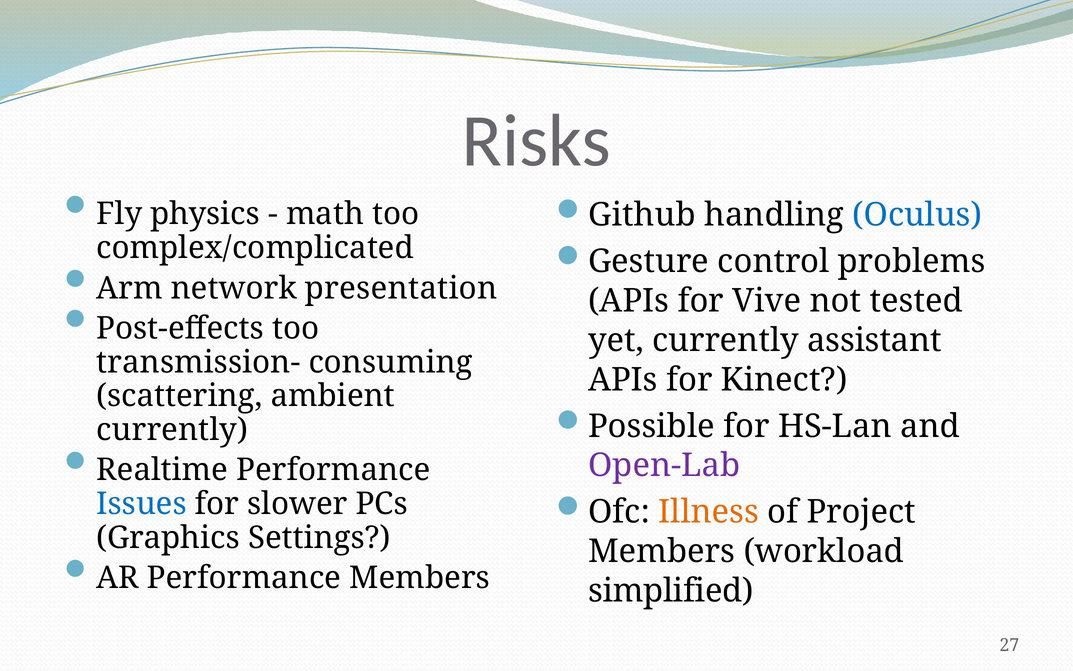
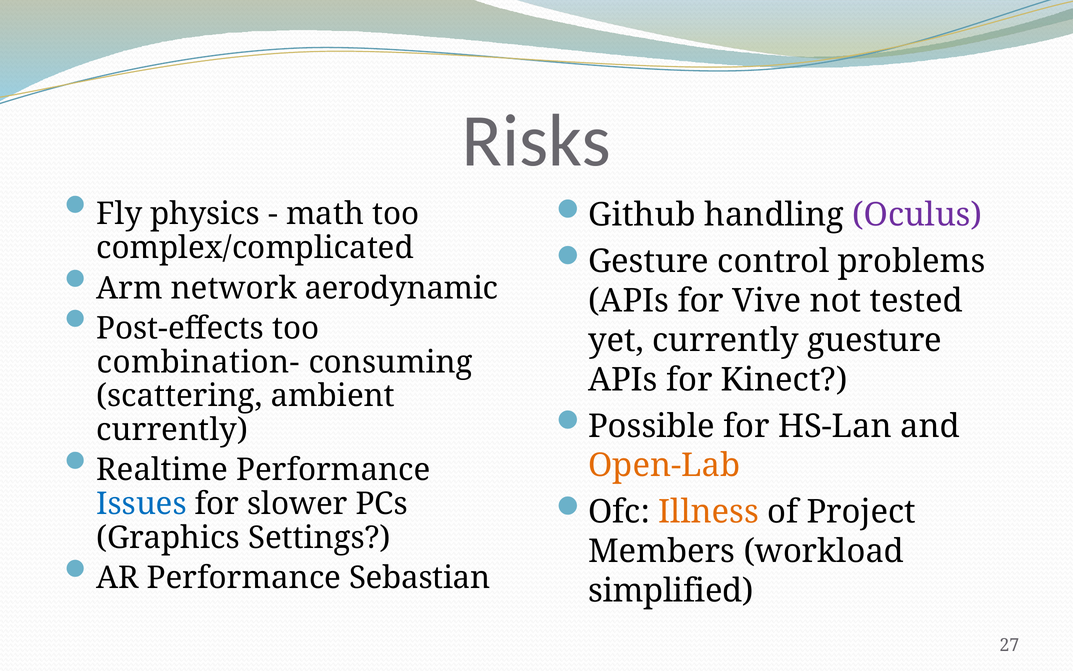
Oculus colour: blue -> purple (917, 215)
presentation: presentation -> aerodynamic (401, 288)
assistant: assistant -> guesture (874, 340)
transmission-: transmission- -> combination- (198, 362)
Open-Lab colour: purple -> orange (664, 465)
Performance Members: Members -> Sebastian (420, 578)
